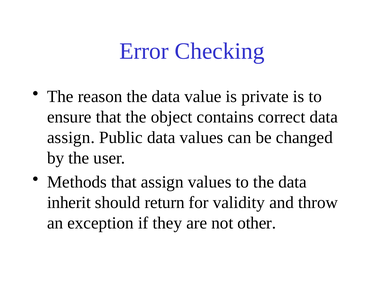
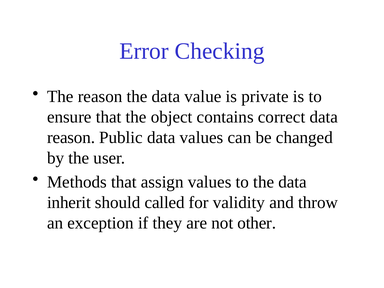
assign: assign -> reason (71, 138)
return: return -> called (165, 202)
